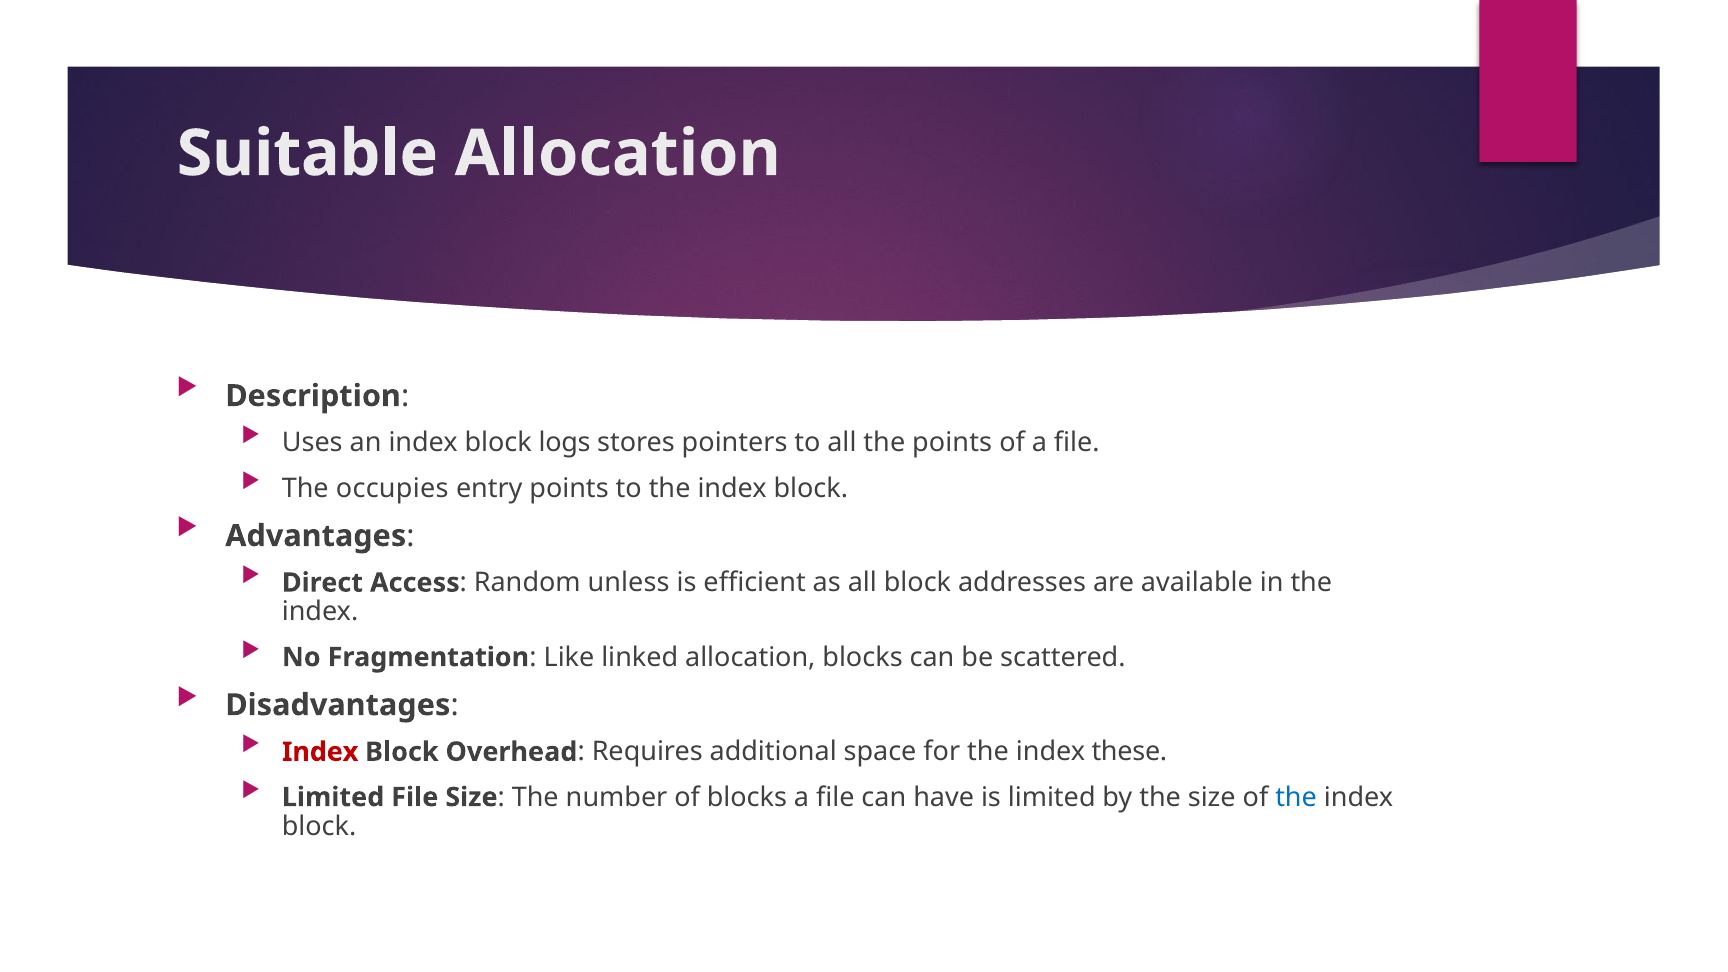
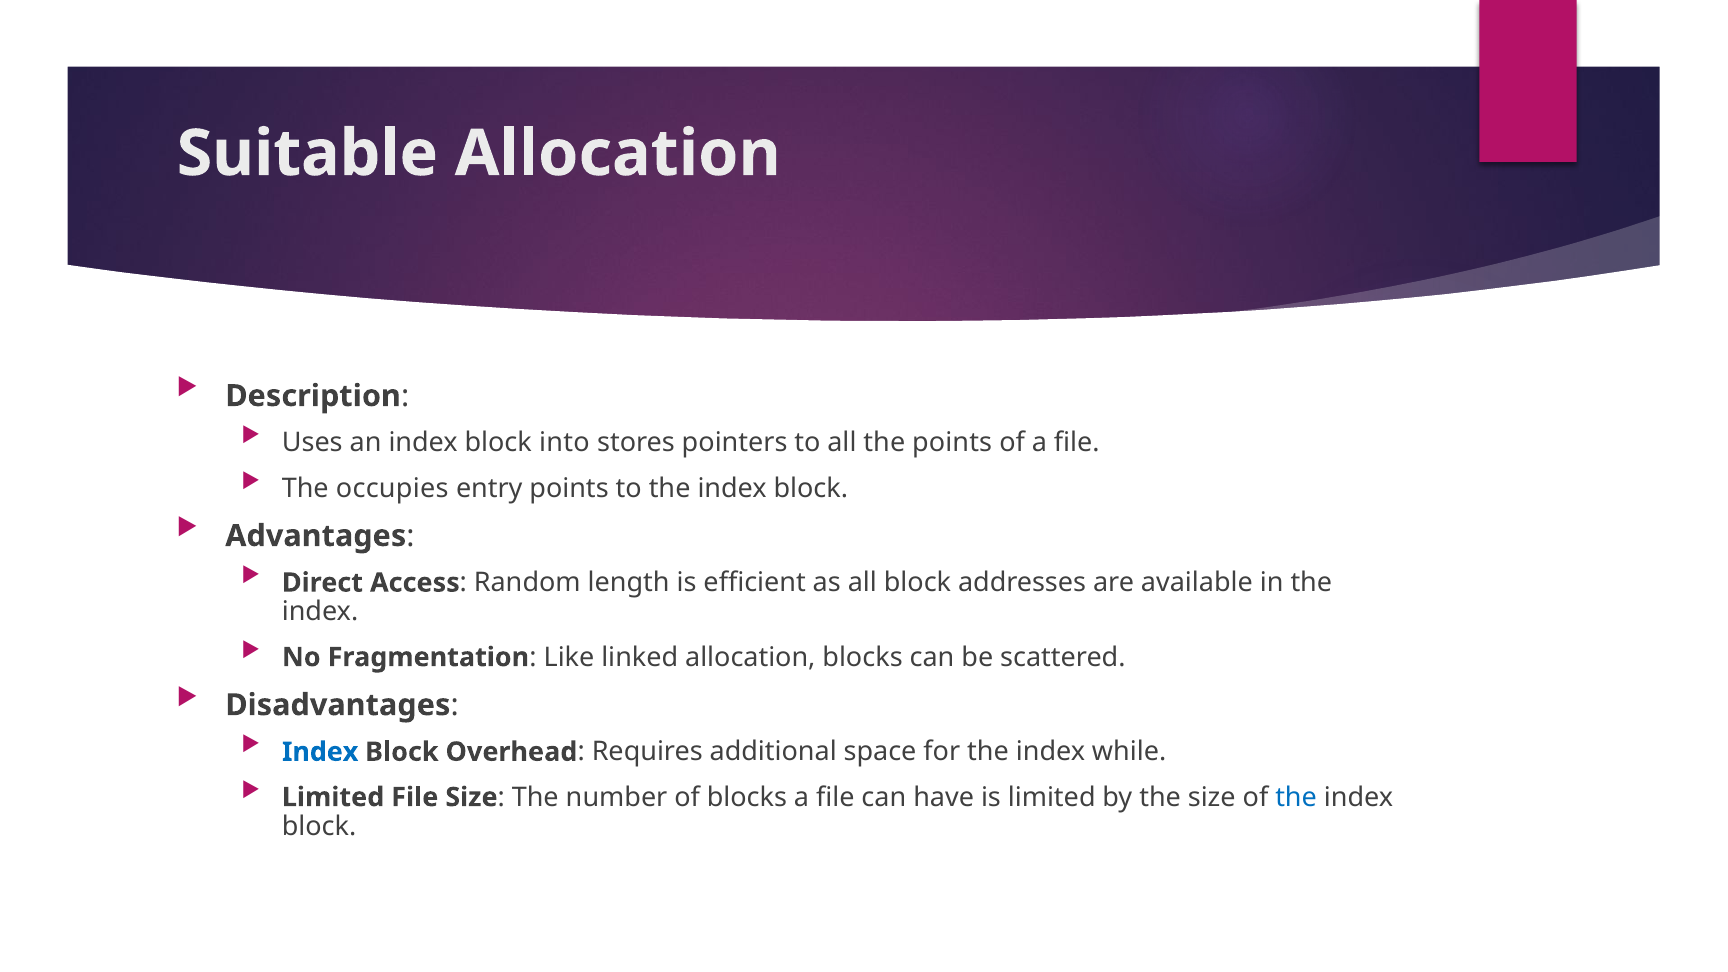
logs: logs -> into (564, 443)
unless: unless -> length (629, 583)
Index colour: red -> blue (320, 752)
these: these -> while (1129, 752)
